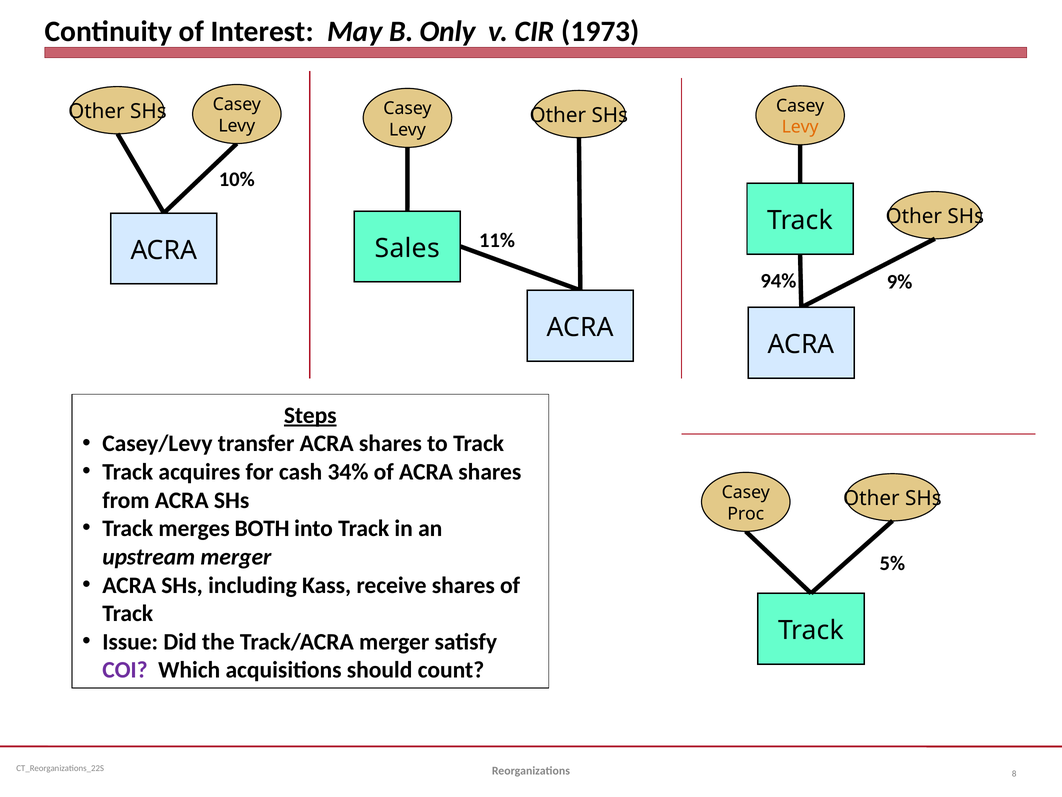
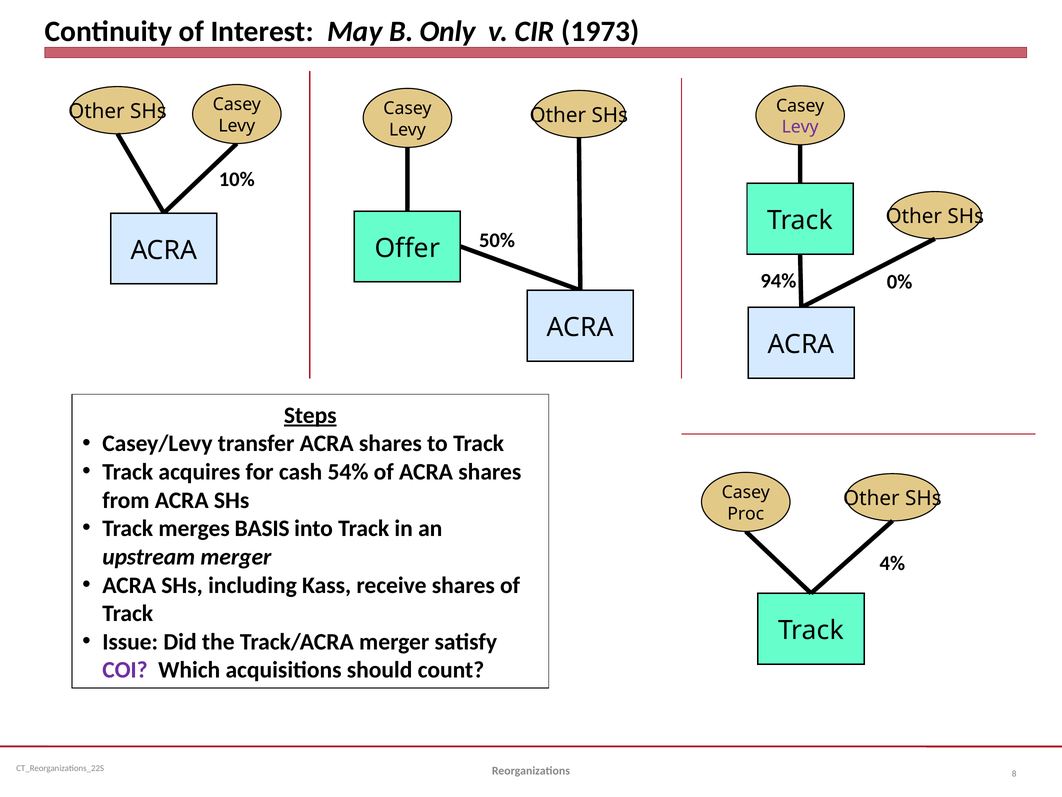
Levy colour: orange -> purple (800, 127)
11%: 11% -> 50% (497, 240)
Sales: Sales -> Offer (407, 248)
9%: 9% -> 0% (900, 282)
34%: 34% -> 54% (348, 472)
BOTH: BOTH -> BASIS (262, 528)
5%: 5% -> 4% (892, 563)
